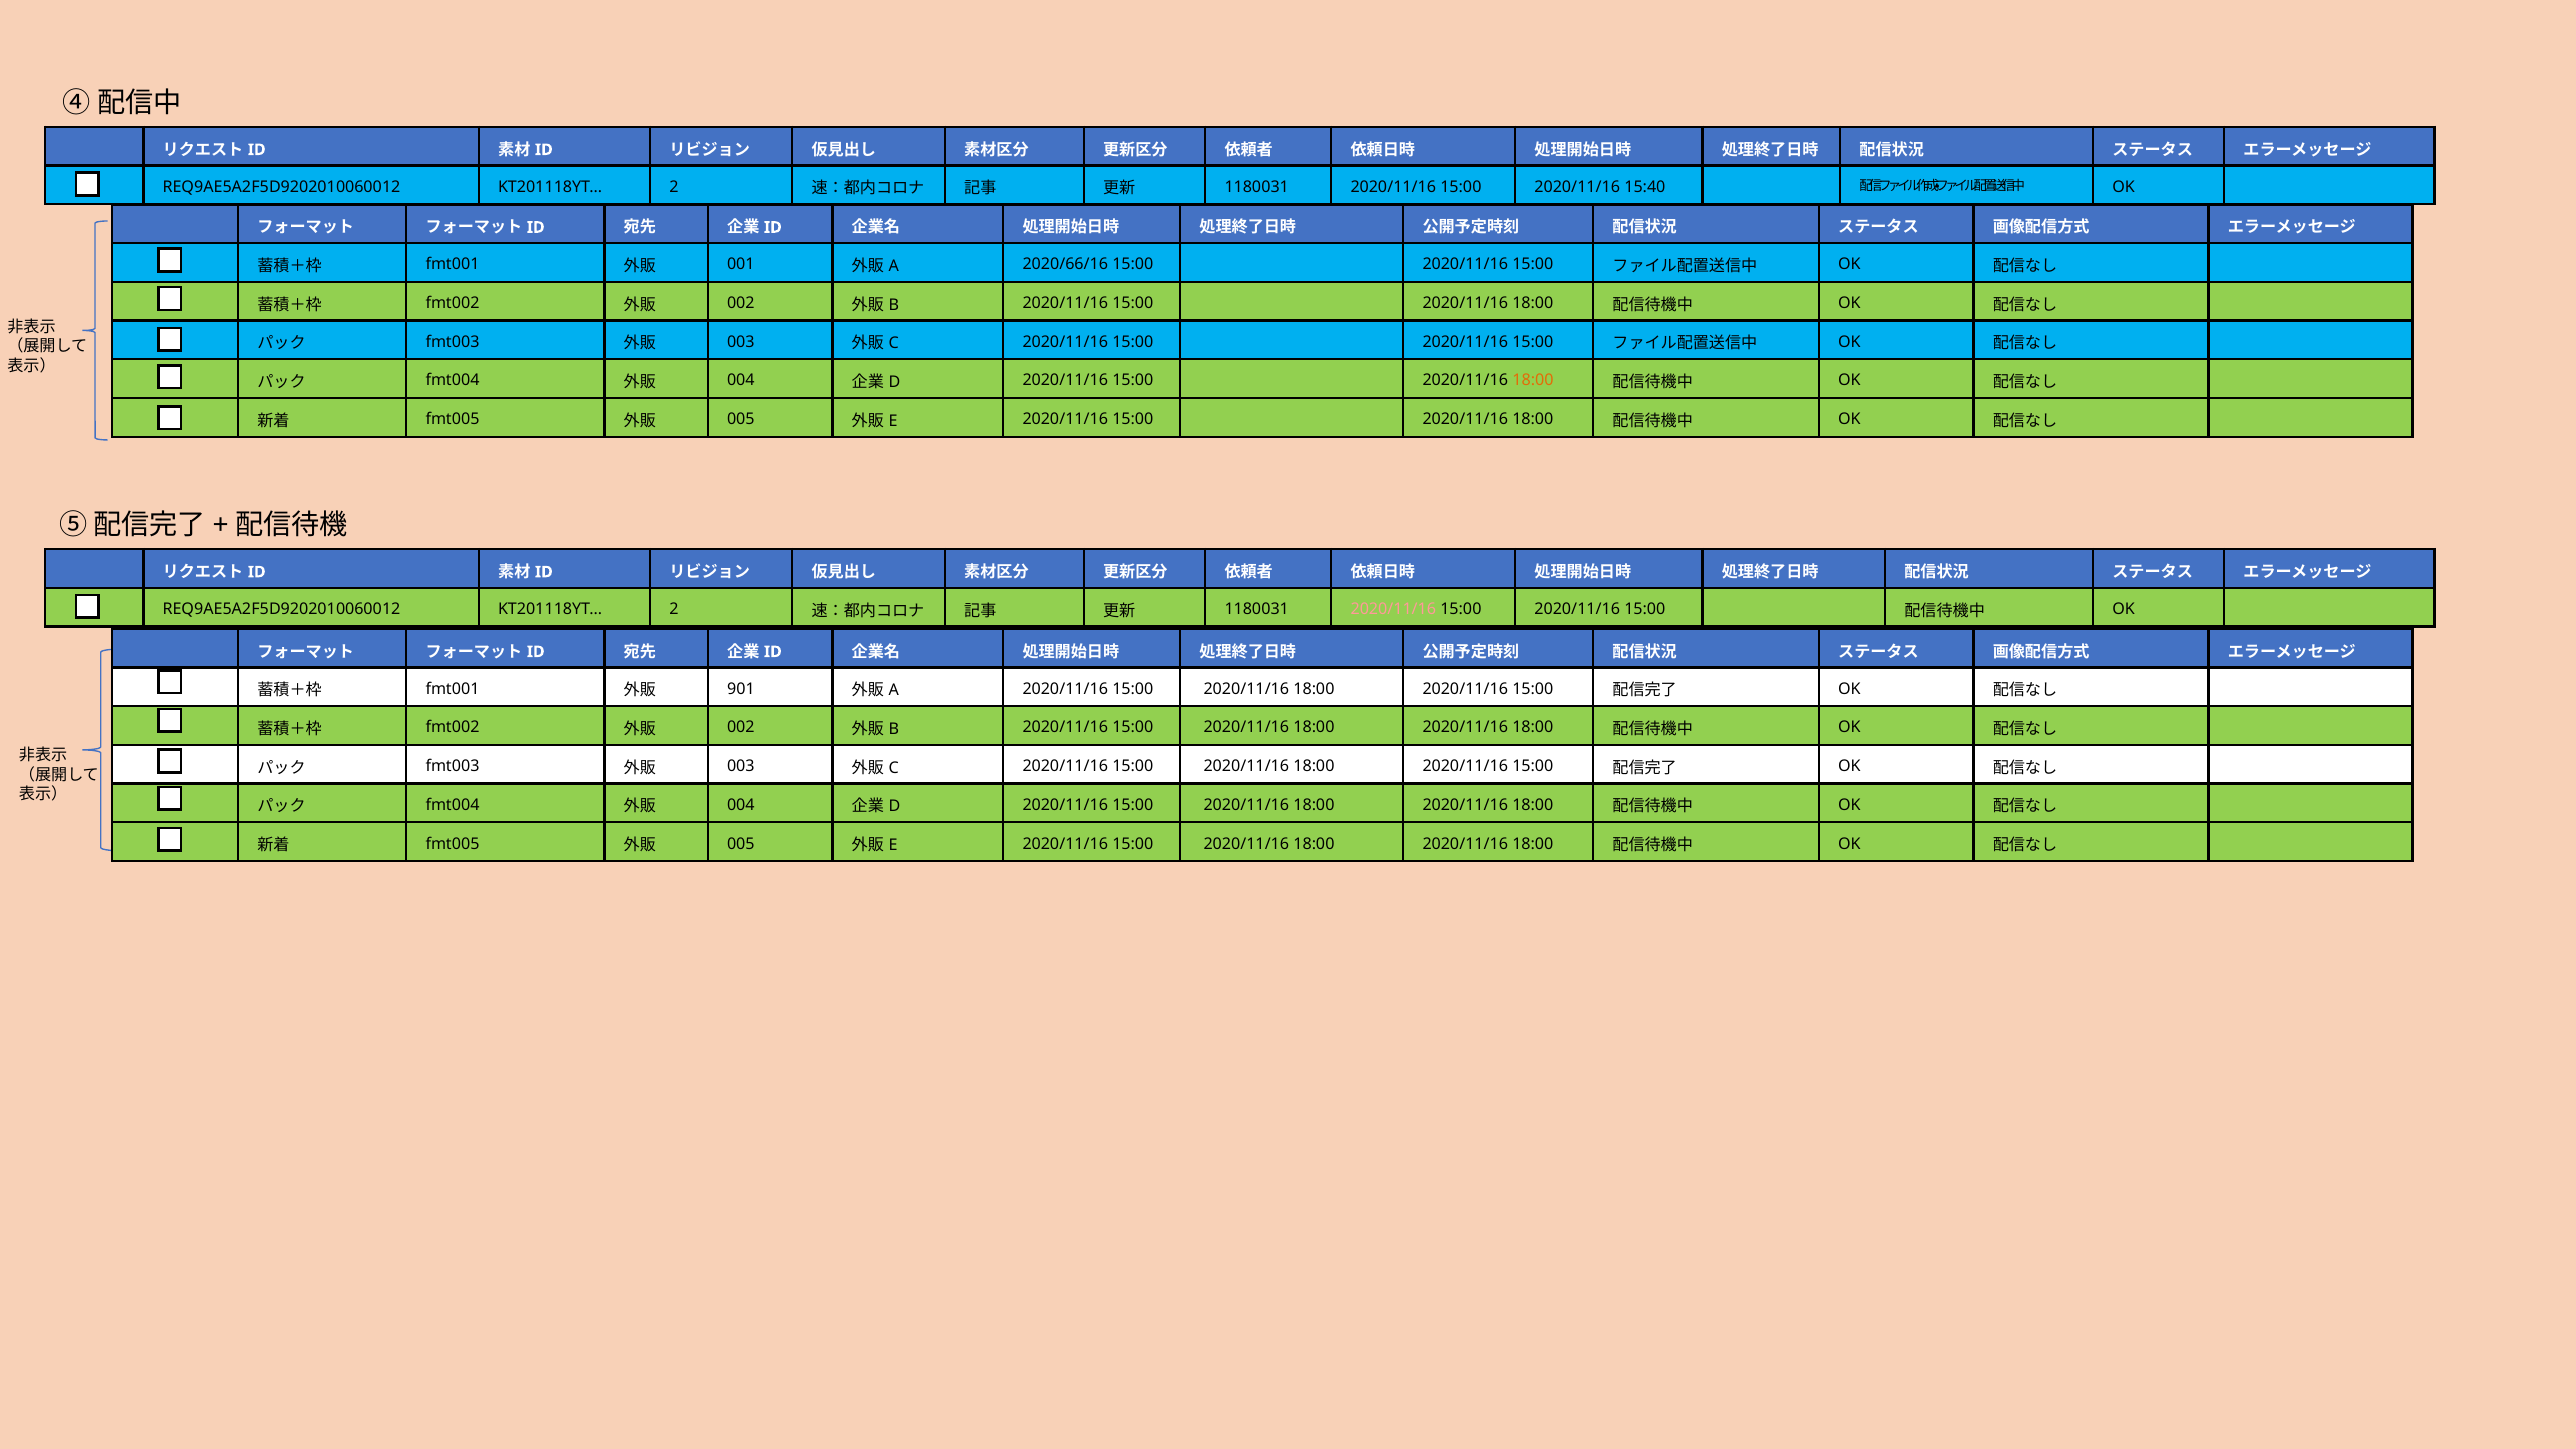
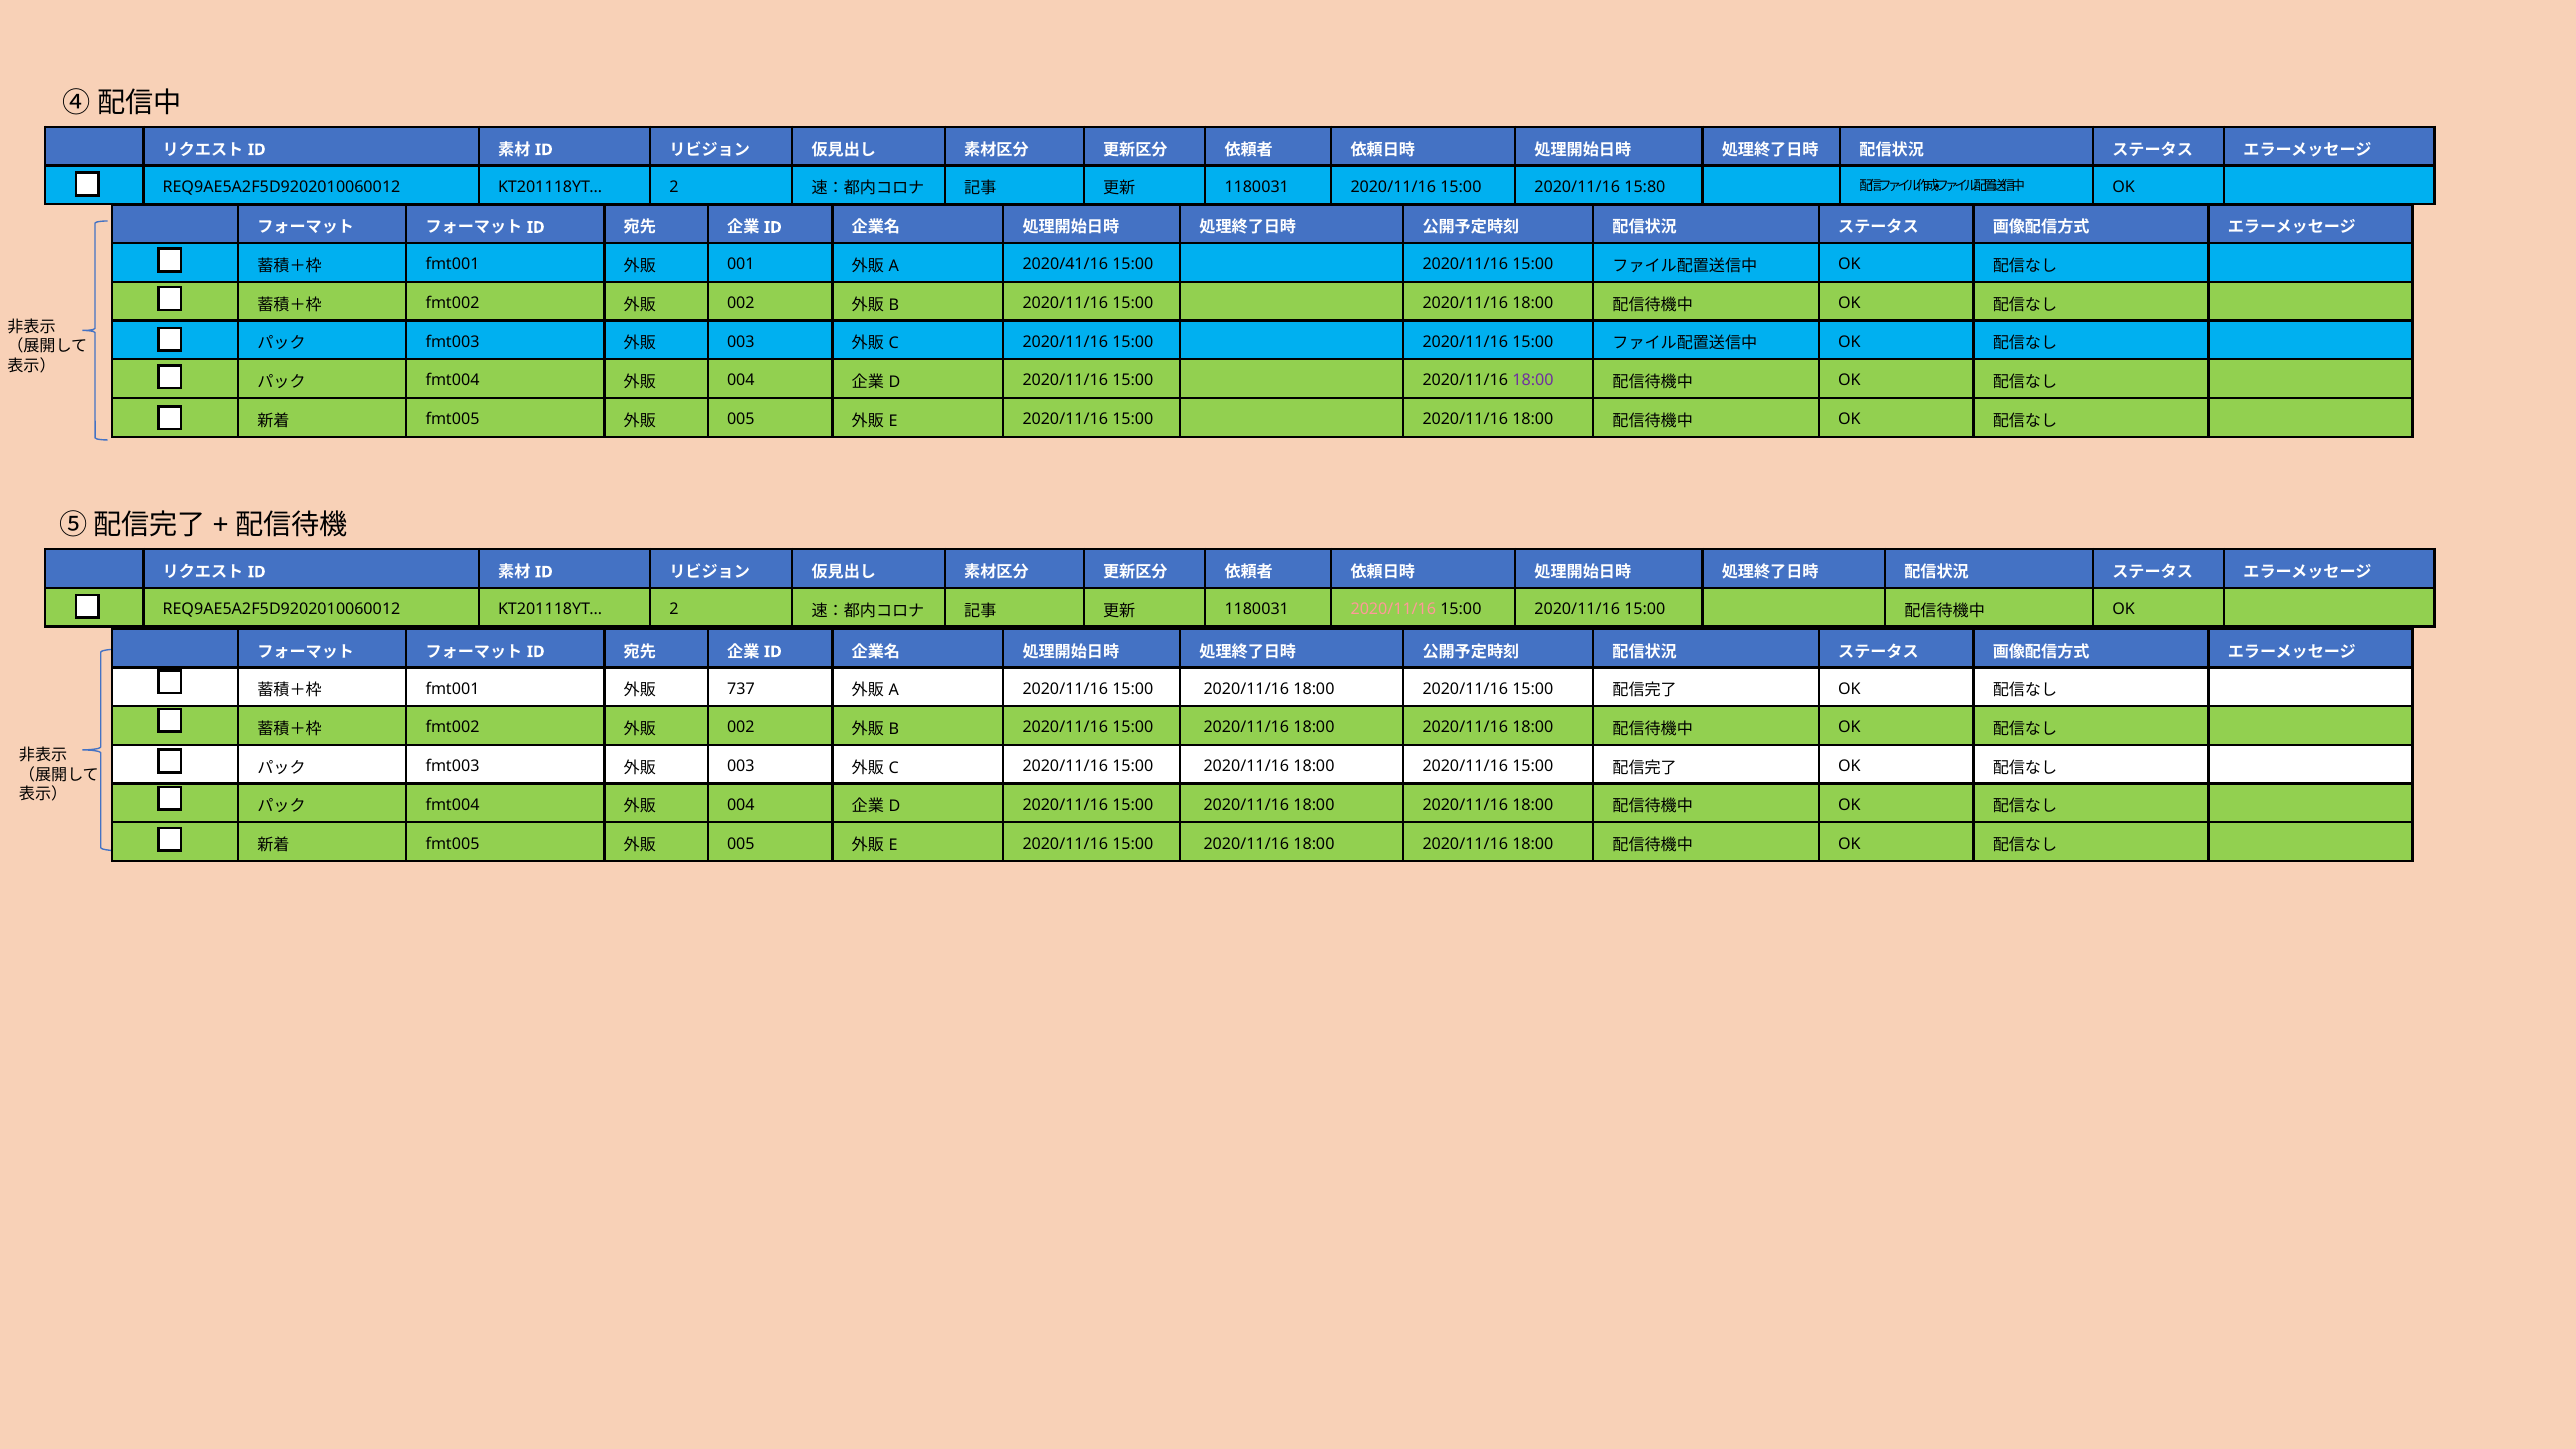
15:40: 15:40 -> 15:80 (1645, 187)
2020/66/16: 2020/66/16 -> 2020/41/16 (1065, 264)
18:00 colour: orange -> purple (1533, 381)
901: 901 -> 737 (741, 689)
